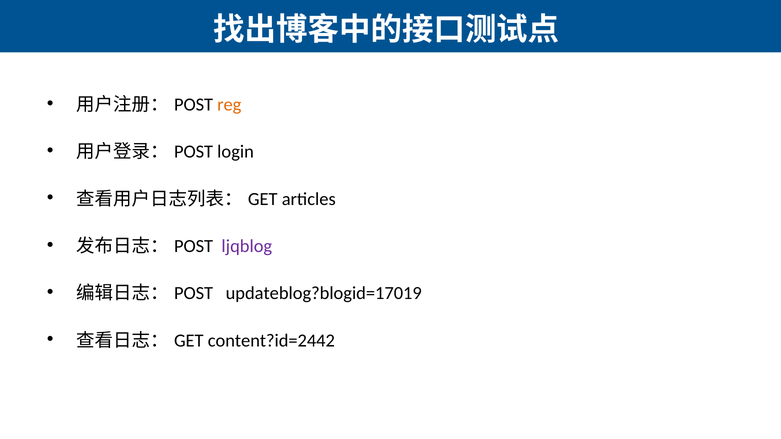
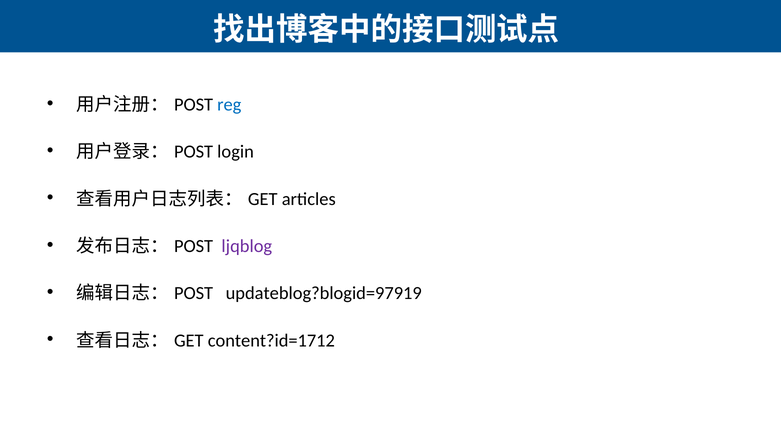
reg colour: orange -> blue (229, 105)
updateblog?blogid=17019: updateblog?blogid=17019 -> updateblog?blogid=97919 (324, 294)
content?id=2442: content?id=2442 -> content?id=1712 (271, 341)
